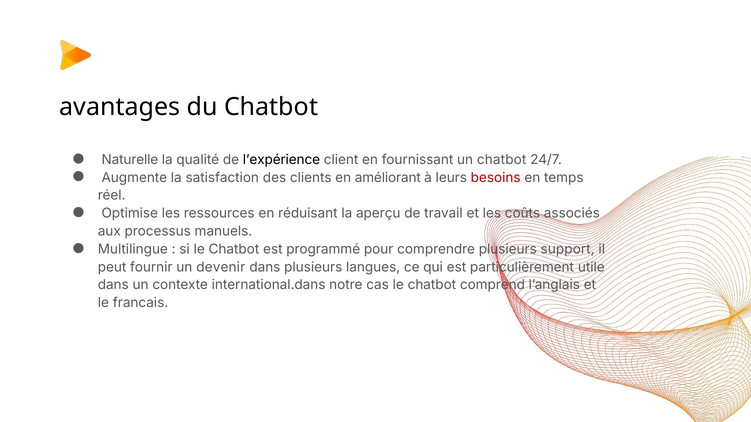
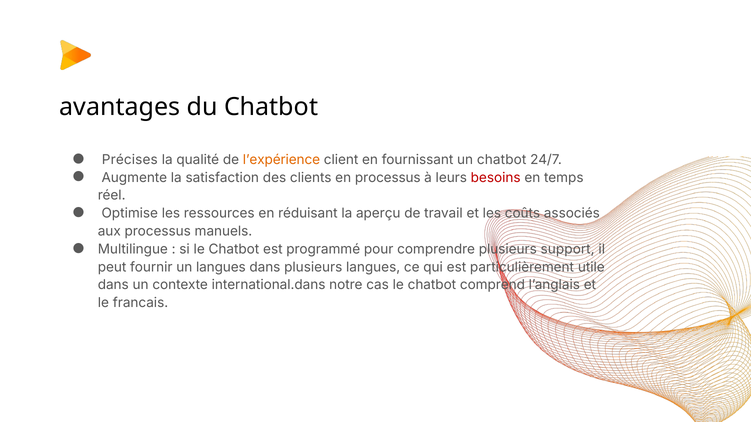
Naturelle: Naturelle -> Précises (130, 160)
l’expérience colour: black -> orange (281, 160)
en améliorant: améliorant -> processus (388, 178)
un devenir: devenir -> langues (221, 267)
